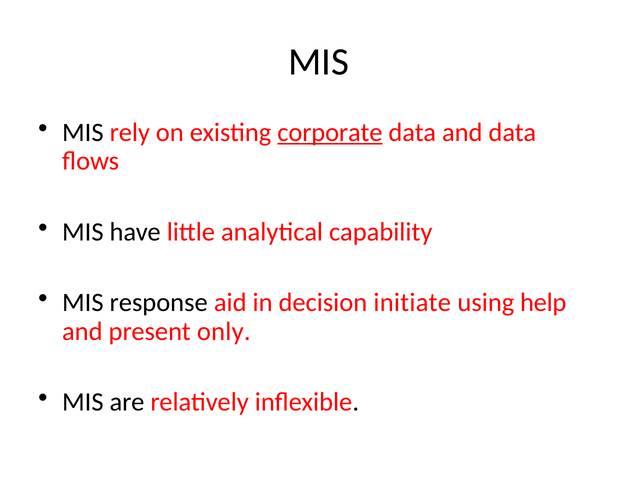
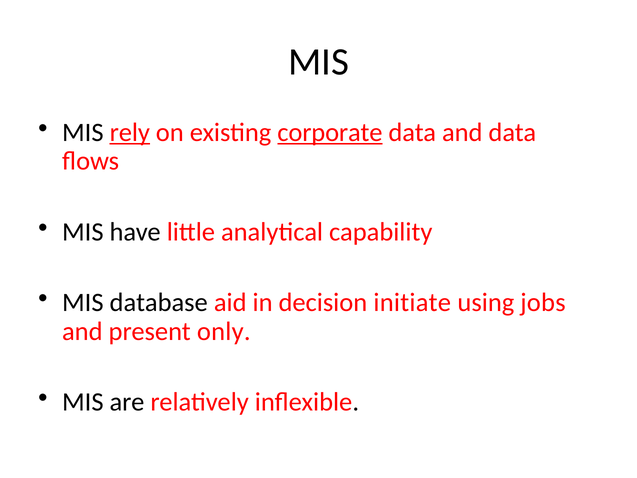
rely underline: none -> present (130, 132)
response: response -> database (159, 302)
help: help -> jobs (543, 302)
